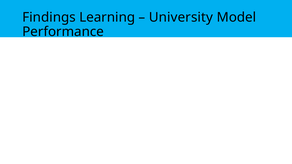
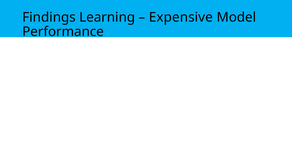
University: University -> Expensive (181, 17)
